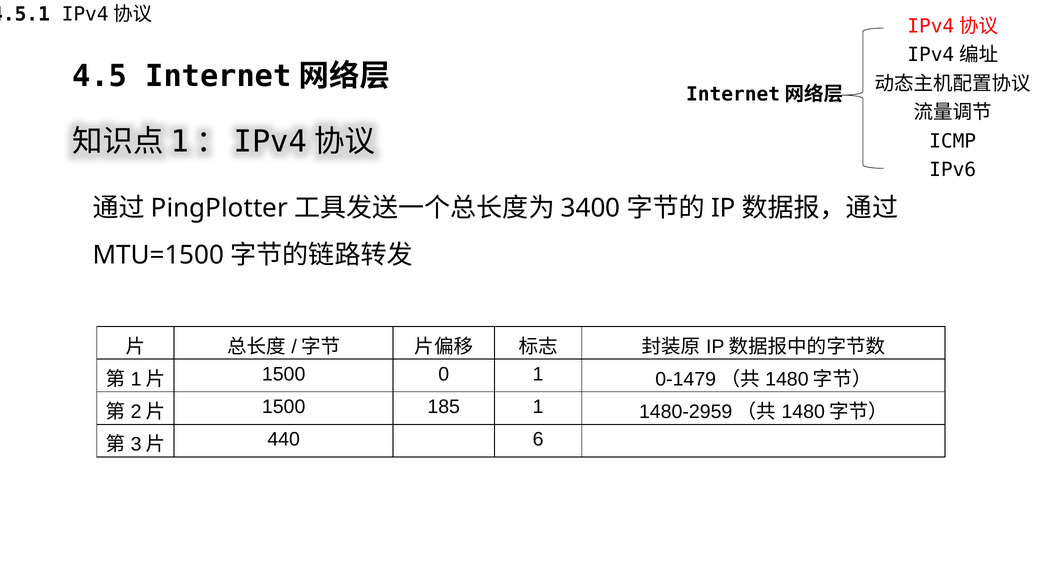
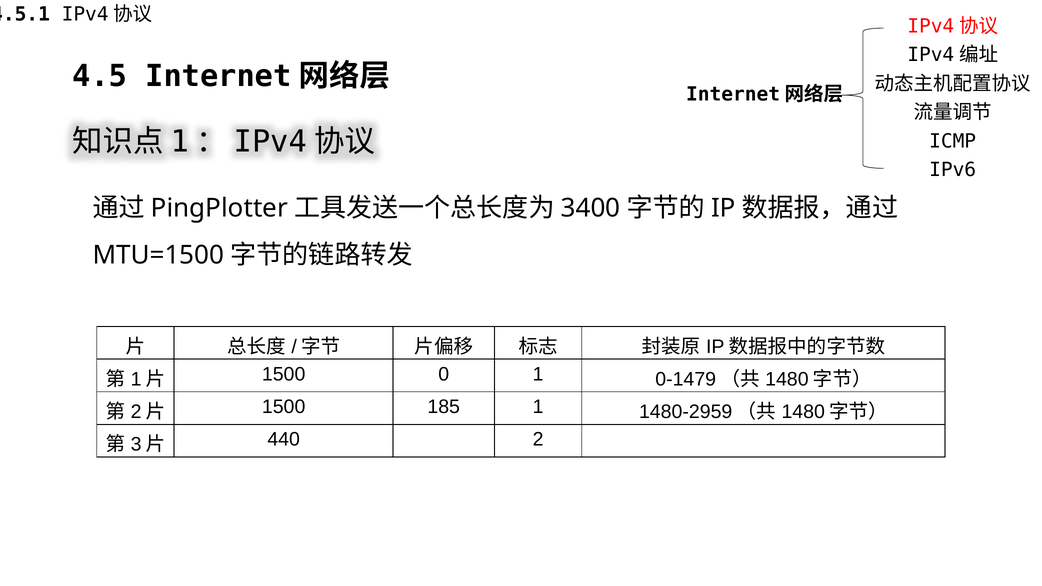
6: 6 -> 2 (538, 440)
